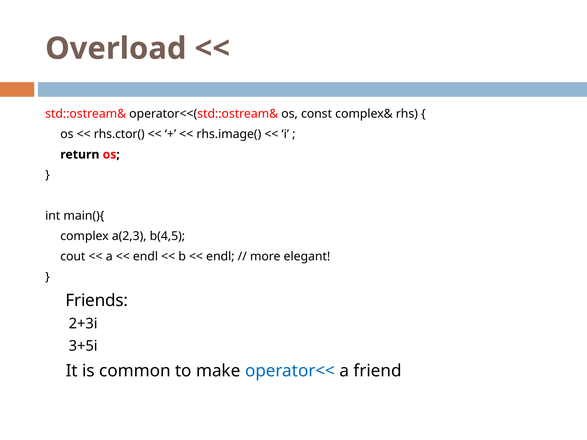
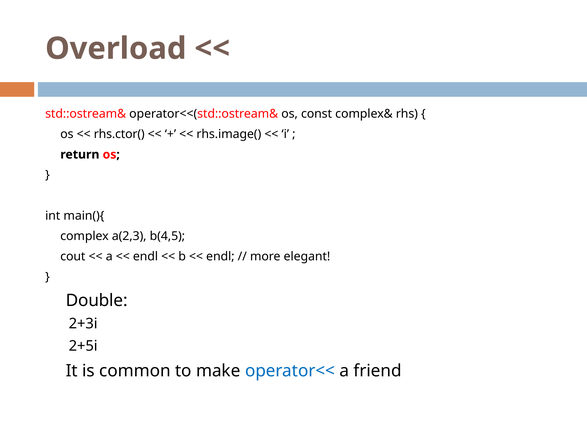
Friends: Friends -> Double (97, 301)
3+5i: 3+5i -> 2+5i (83, 346)
